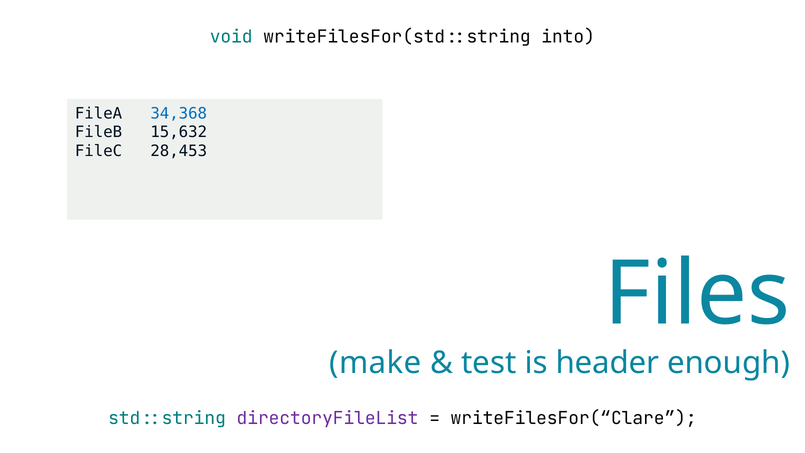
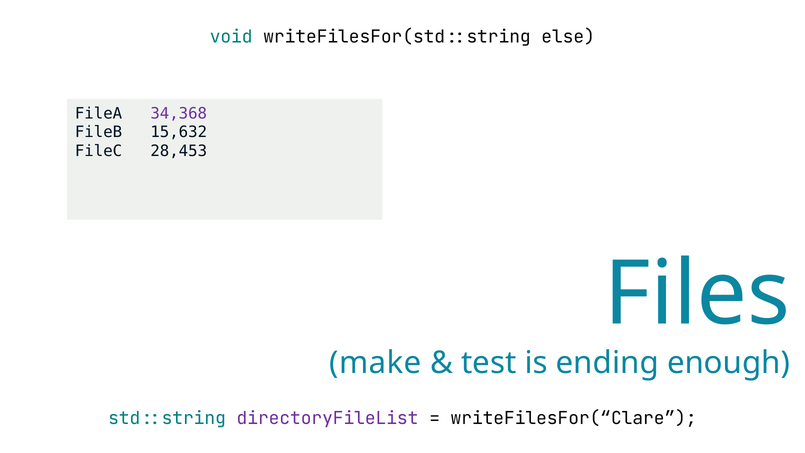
into: into -> else (568, 37)
34,368 colour: blue -> purple (179, 113)
header: header -> ending (607, 363)
